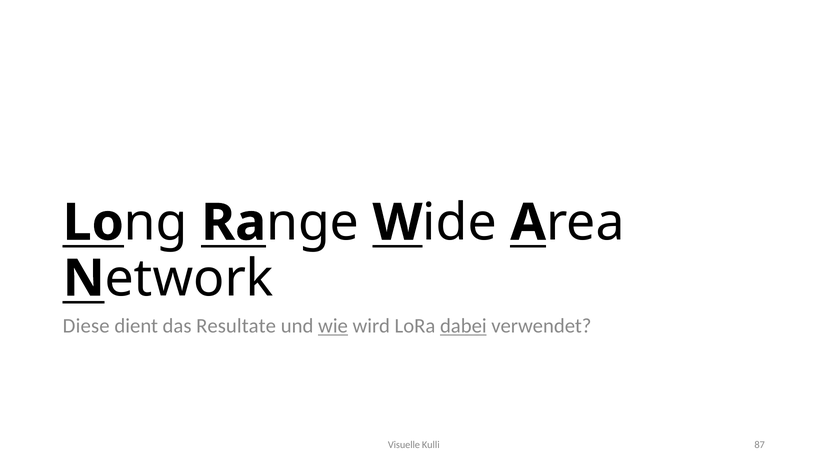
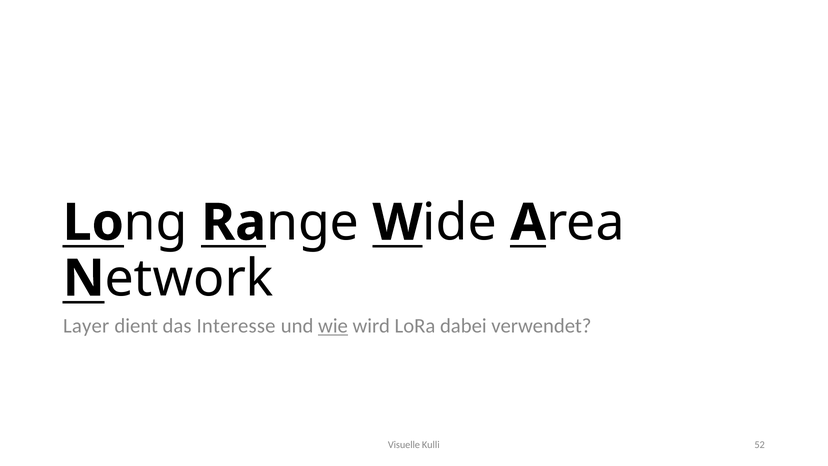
Diese: Diese -> Layer (86, 326)
Resultate: Resultate -> Interesse (236, 326)
dabei underline: present -> none (463, 326)
87: 87 -> 52 (760, 445)
